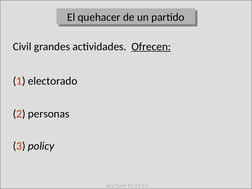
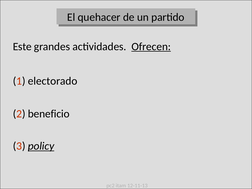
Civil: Civil -> Este (22, 47)
personas: personas -> beneficio (49, 114)
policy underline: none -> present (41, 146)
